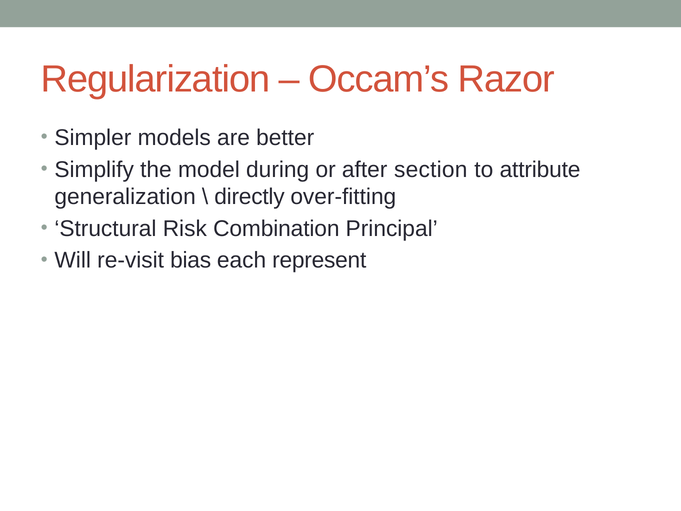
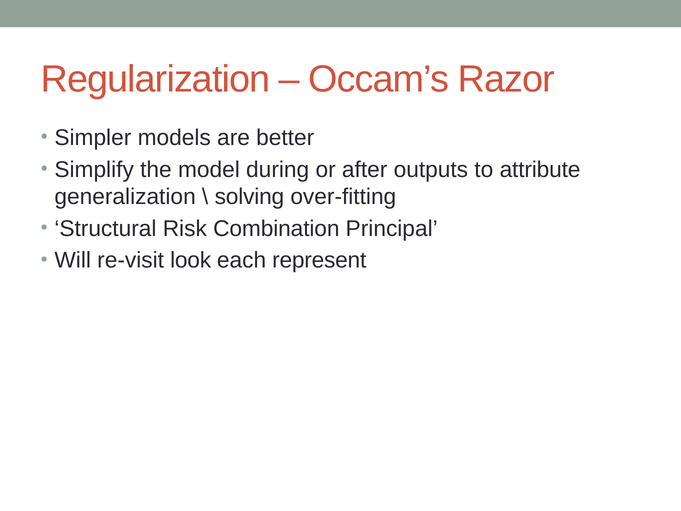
section: section -> outputs (431, 170)
directly: directly -> solving (249, 197)
bias: bias -> look (191, 260)
